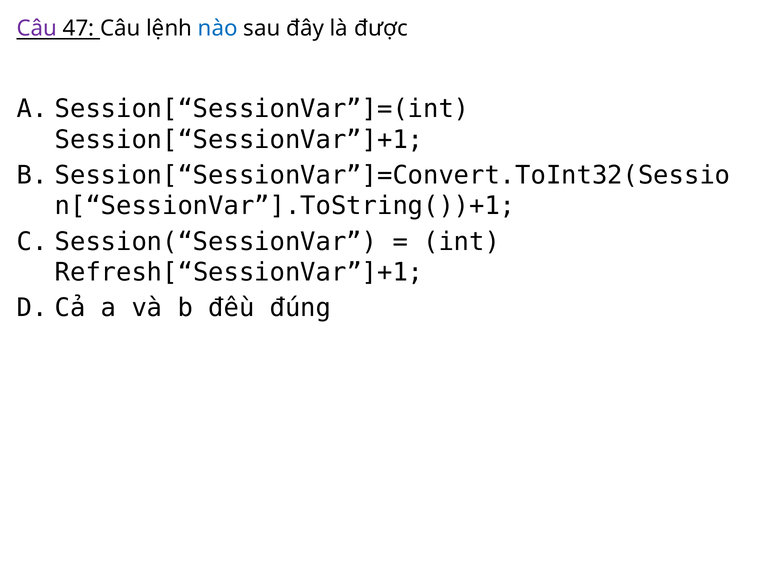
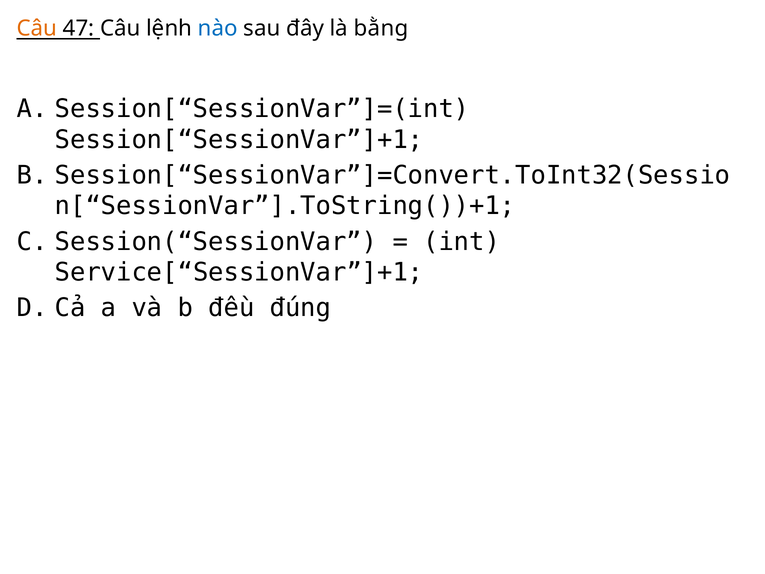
Câu colour: purple -> orange (37, 29)
được: được -> bằng (381, 29)
Refresh[“SessionVar”]+1: Refresh[“SessionVar”]+1 -> Service[“SessionVar”]+1 (239, 272)
